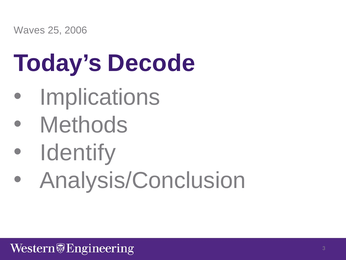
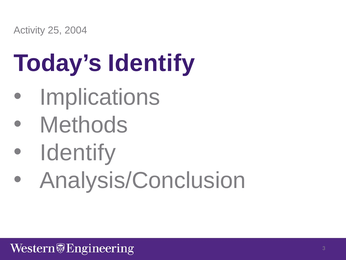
Waves: Waves -> Activity (29, 30)
2006: 2006 -> 2004 (76, 30)
Today’s Decode: Decode -> Identify (151, 63)
